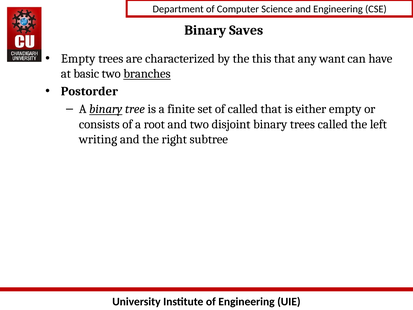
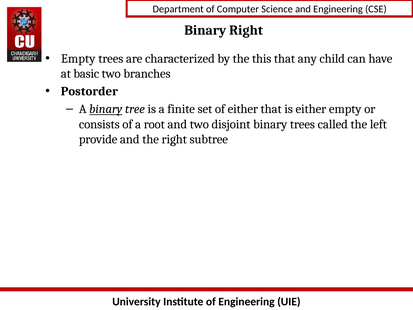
Binary Saves: Saves -> Right (246, 30)
want: want -> child (332, 59)
branches underline: present -> none (147, 74)
of called: called -> either (243, 109)
writing: writing -> provide (98, 139)
